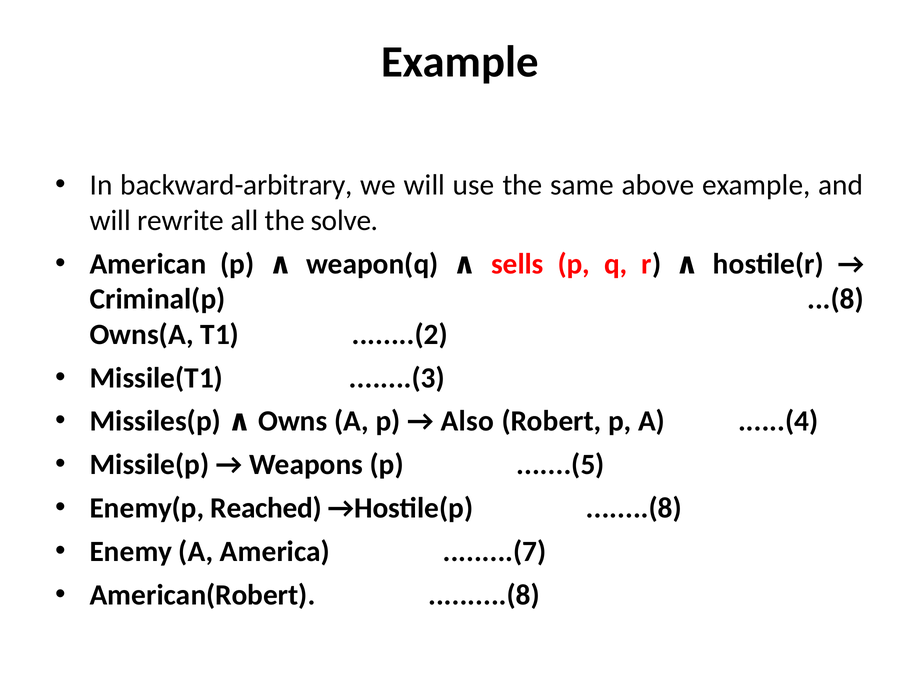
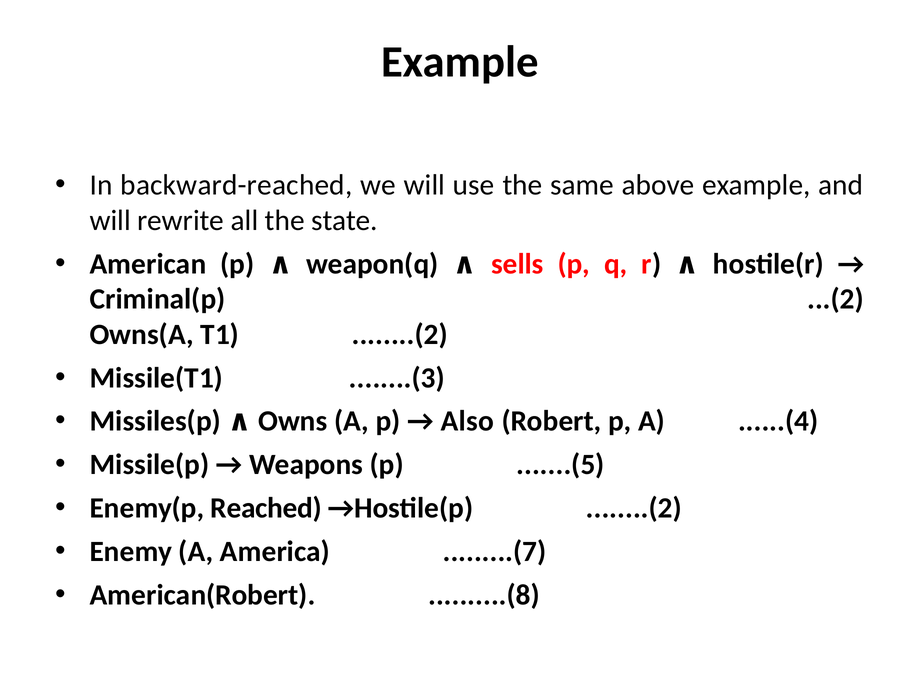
backward-arbitrary: backward-arbitrary -> backward-reached (236, 185)
solve: solve -> state (344, 221)
...(8: ...(8 -> ...(2 (836, 299)
→Hostile(p ........(8: ........(8 -> ........(2 (634, 508)
